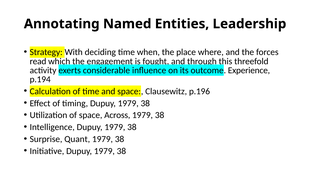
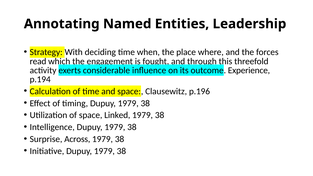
Across: Across -> Linked (117, 115)
Quant: Quant -> Across (77, 139)
